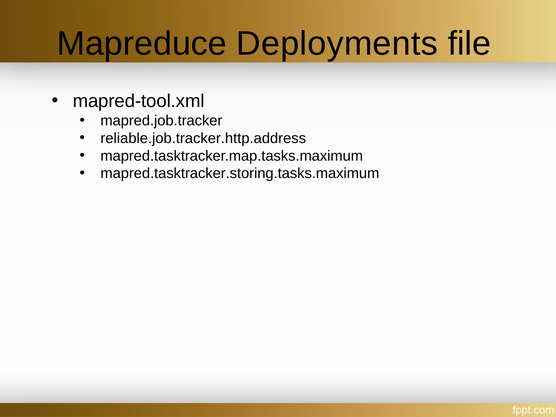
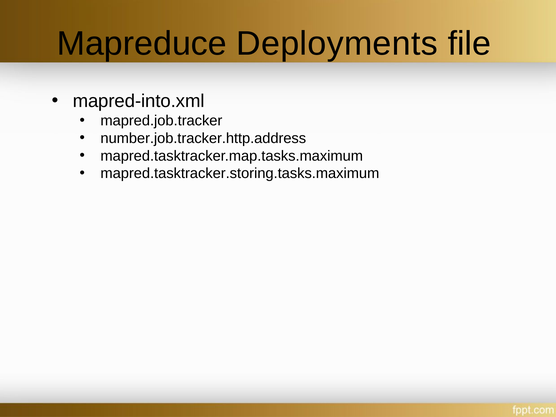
mapred-tool.xml: mapred-tool.xml -> mapred-into.xml (139, 101)
reliable.job.tracker.http.address: reliable.job.tracker.http.address -> number.job.tracker.http.address (203, 138)
